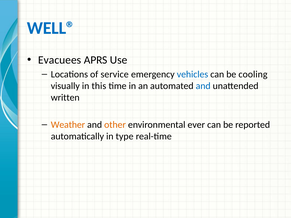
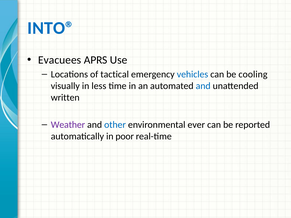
WELL®: WELL® -> INTO® (51, 28)
service: service -> tactical (115, 74)
this: this -> less (99, 86)
Weather colour: orange -> purple (68, 125)
other colour: orange -> blue (115, 125)
type: type -> poor (125, 136)
